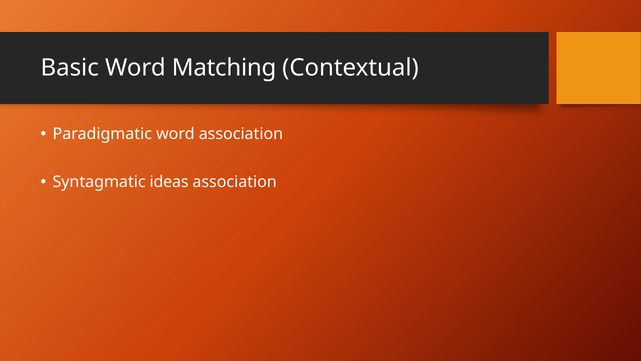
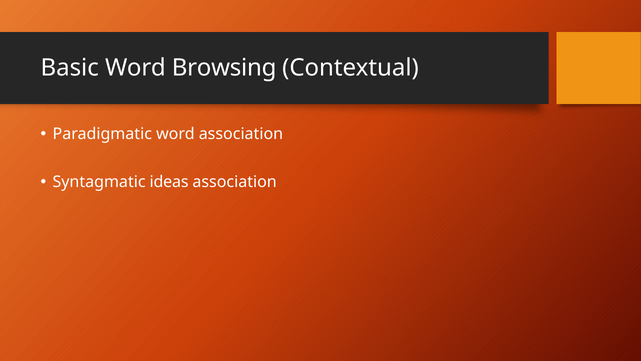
Matching: Matching -> Browsing (224, 68)
